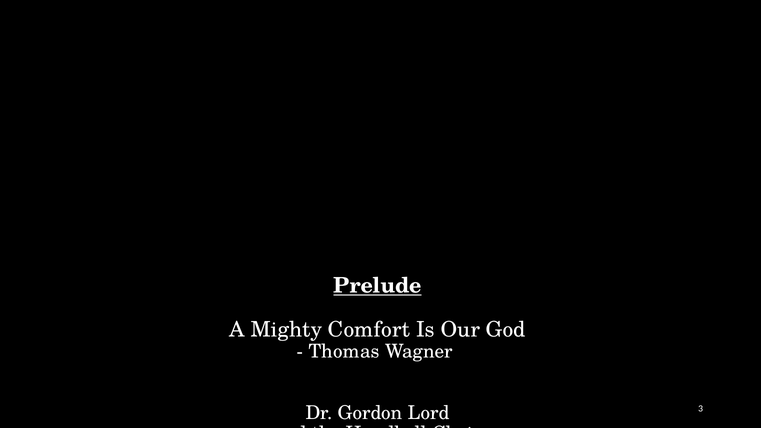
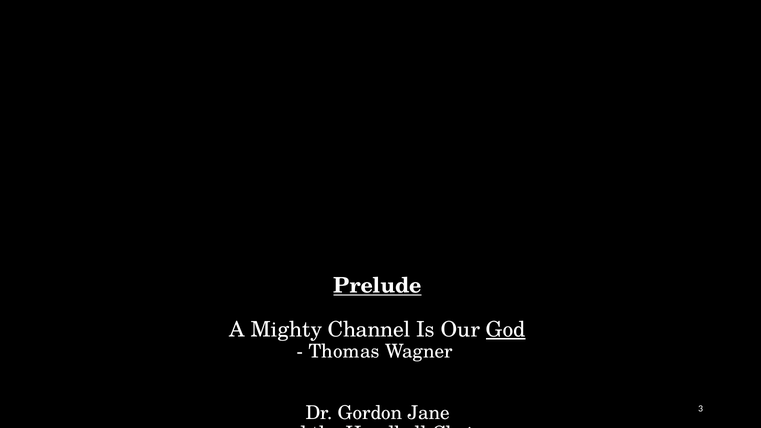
Comfort: Comfort -> Channel (369, 330)
God underline: none -> present (506, 330)
Lord: Lord -> Jane (429, 413)
